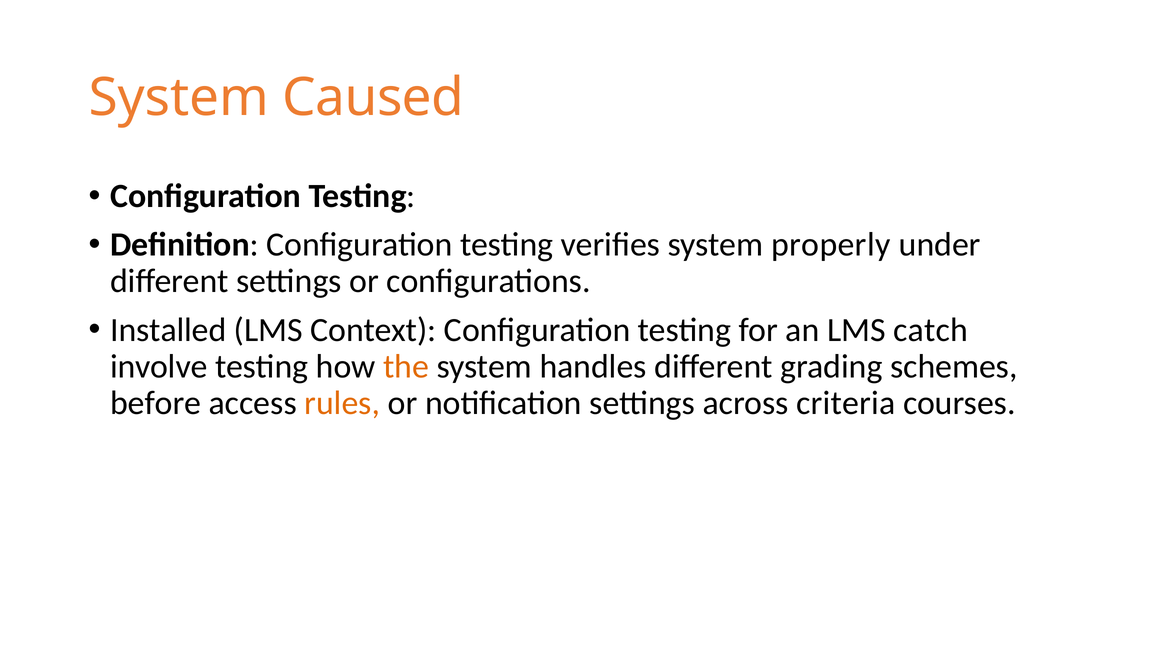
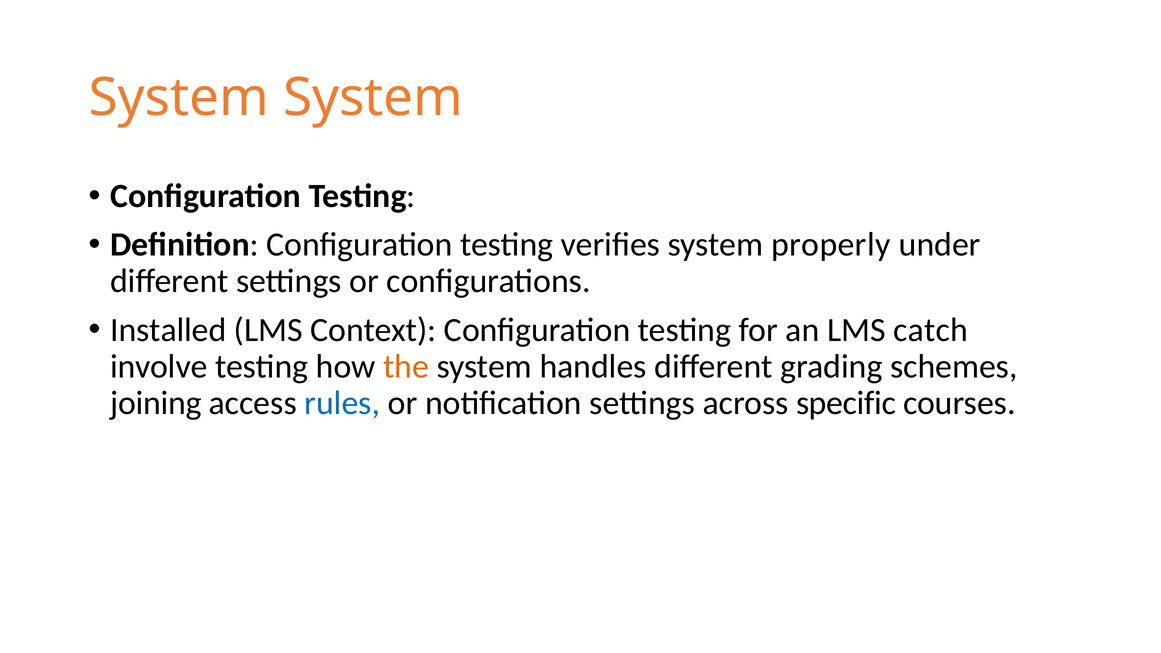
System Caused: Caused -> System (373, 98)
before: before -> joining (156, 403)
rules colour: orange -> blue (342, 403)
criteria: criteria -> specific (846, 403)
